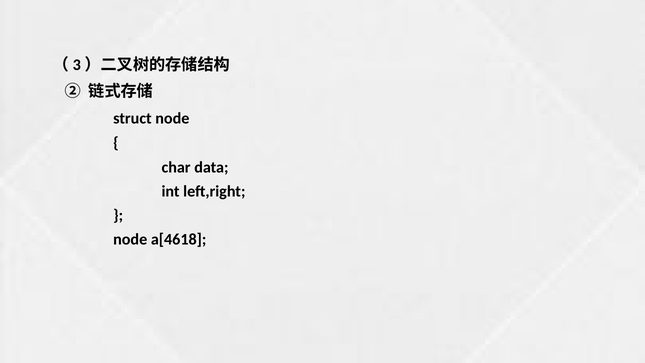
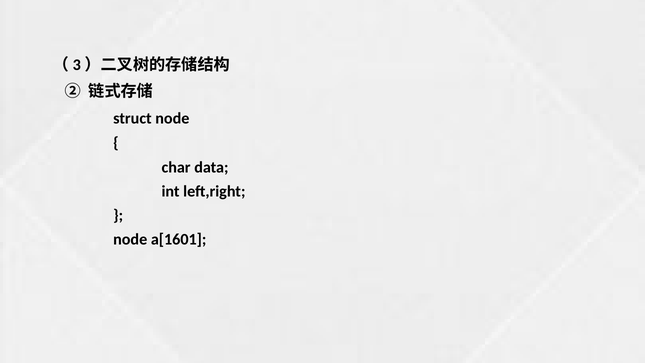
a[4618: a[4618 -> a[1601 (179, 240)
